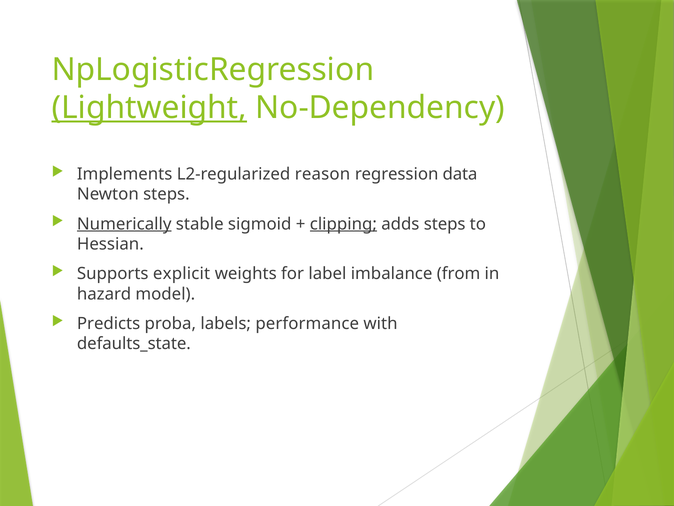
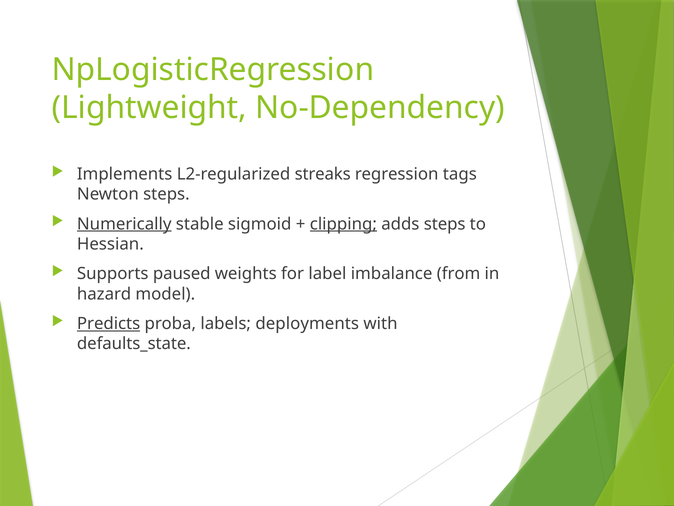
Lightweight underline: present -> none (149, 108)
reason: reason -> streaks (323, 174)
data: data -> tags (460, 174)
explicit: explicit -> paused (182, 274)
Predicts underline: none -> present (109, 323)
performance: performance -> deployments (307, 323)
